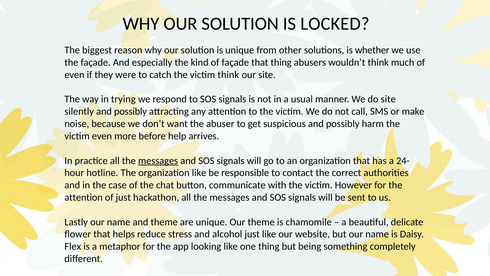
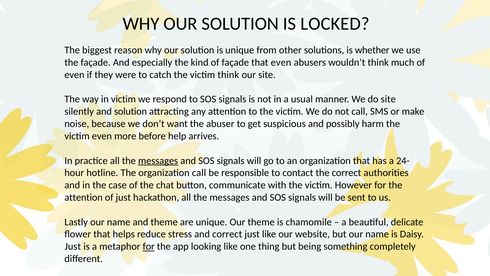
that thing: thing -> even (281, 62)
in trying: trying -> victim (123, 99)
silently and possibly: possibly -> solution (131, 111)
organization like: like -> call (199, 173)
and alcohol: alcohol -> correct (227, 234)
Flex: Flex -> Just (73, 246)
for underline: none -> present (149, 246)
